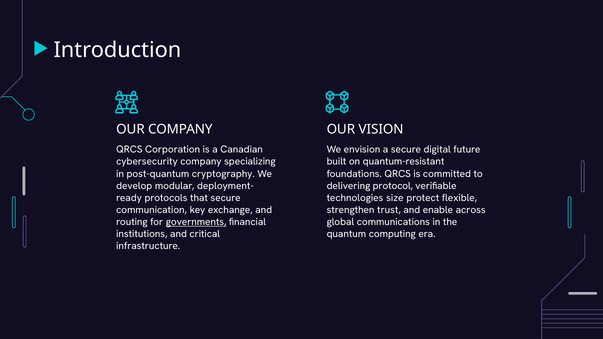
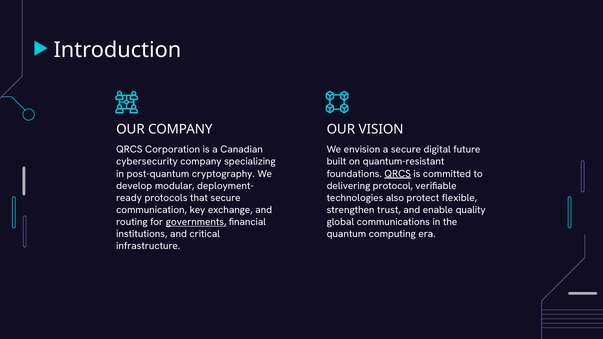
QRCS underline: none -> present (398, 174)
size: size -> also (395, 198)
across: across -> quality (471, 210)
